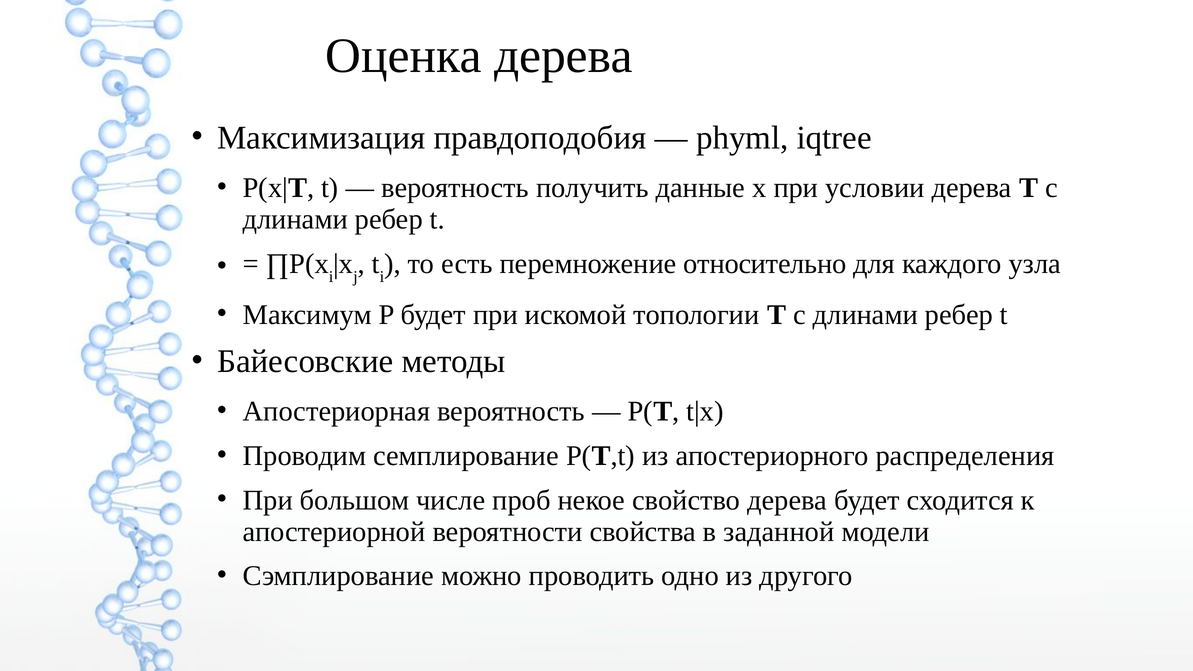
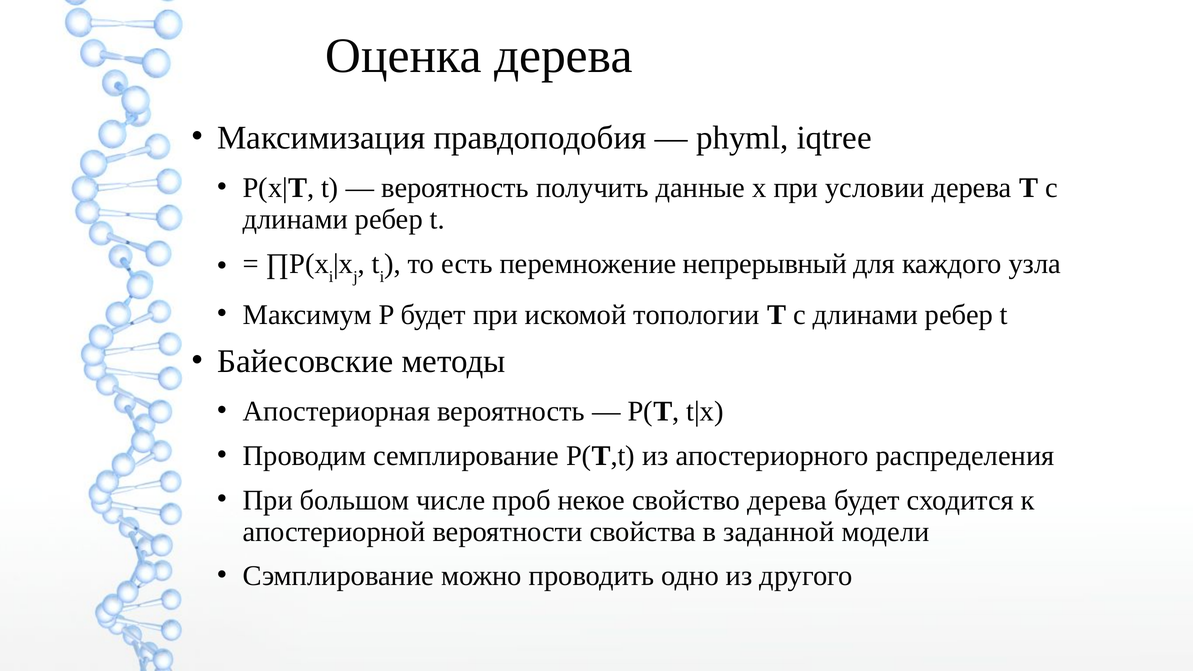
относительно: относительно -> непрерывный (765, 264)
